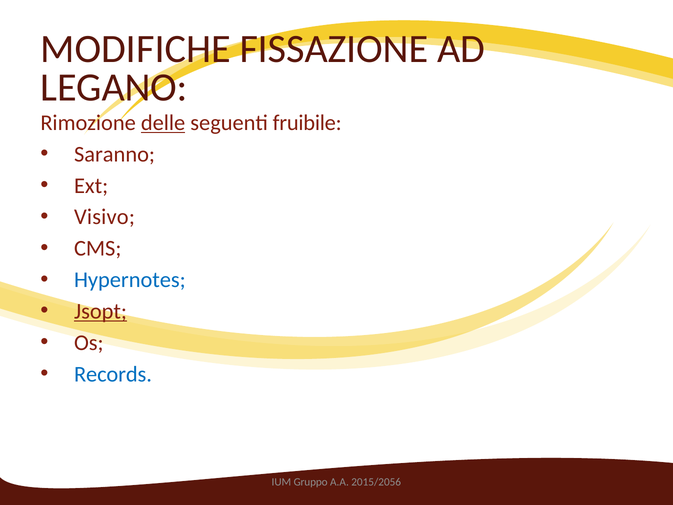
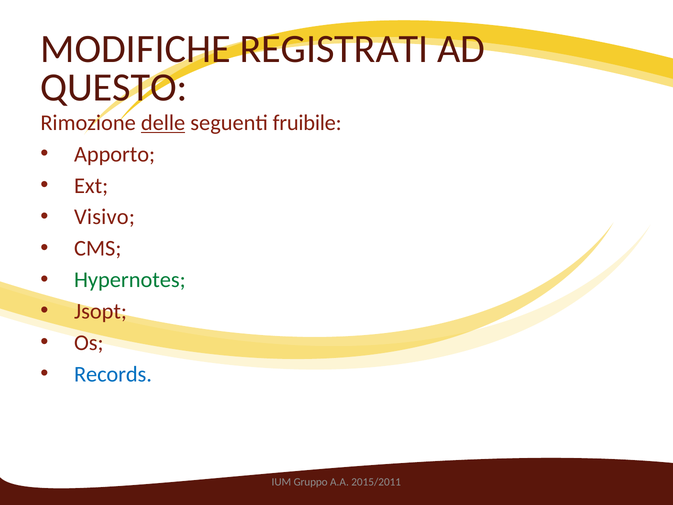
FISSAZIONE: FISSAZIONE -> REGISTRATI (334, 49)
LEGANO: LEGANO -> QUESTO (114, 88)
Saranno: Saranno -> Apporto (115, 154)
Hypernotes colour: blue -> green (130, 280)
Jsopt underline: present -> none (100, 311)
2015/2056: 2015/2056 -> 2015/2011 (376, 482)
